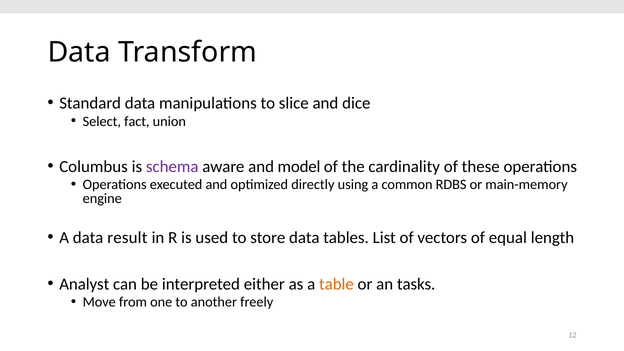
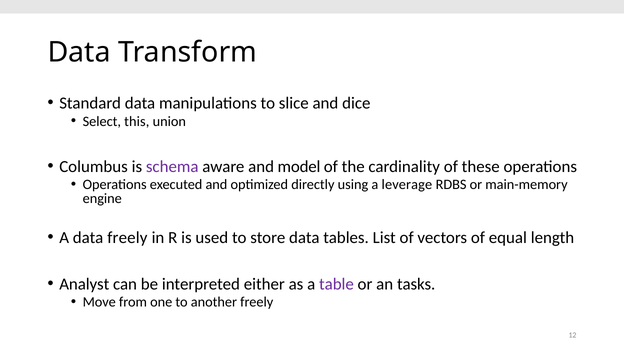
fact: fact -> this (137, 121)
common: common -> leverage (407, 185)
data result: result -> freely (127, 238)
table colour: orange -> purple (336, 284)
